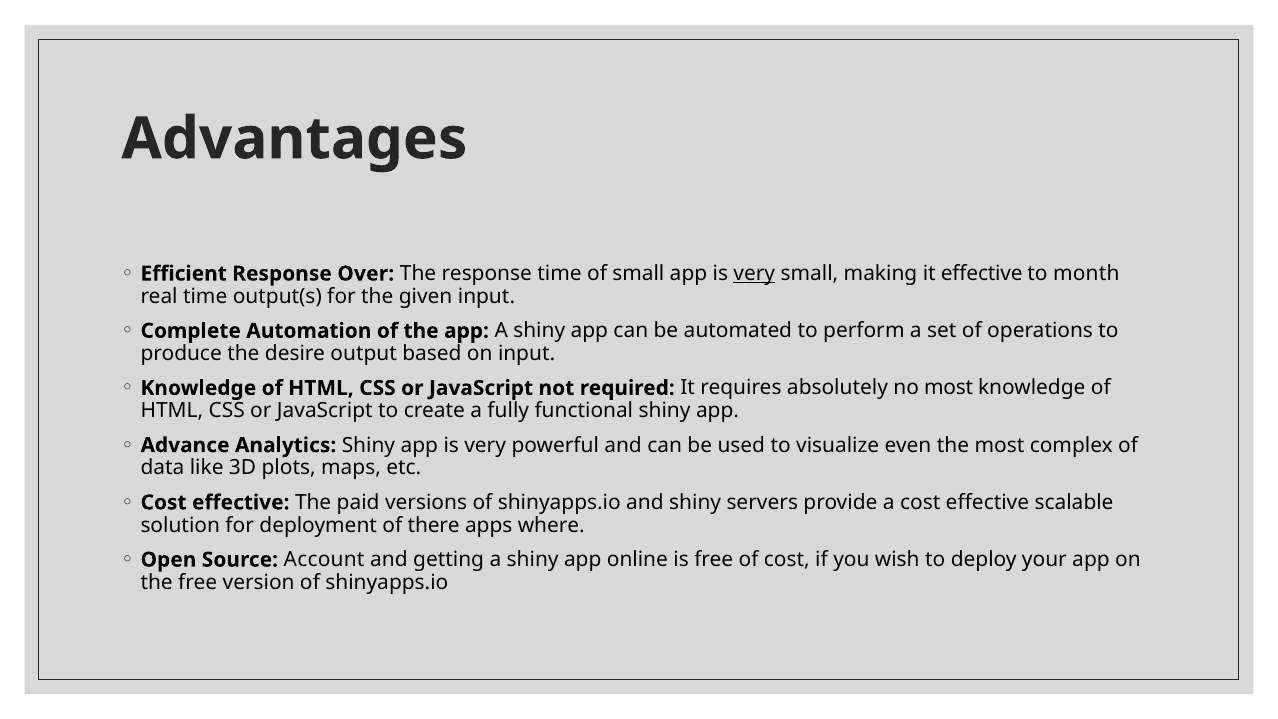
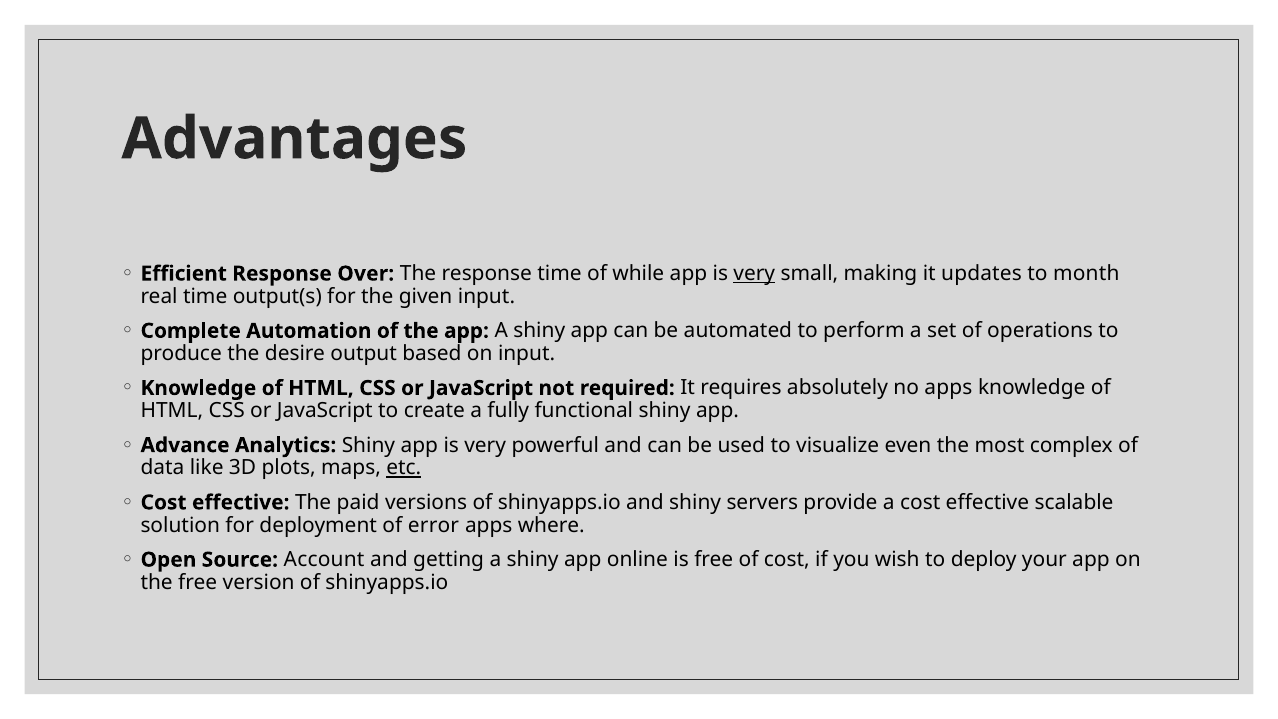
of small: small -> while (638, 274)
it effective: effective -> updates (982, 274)
no most: most -> apps (948, 388)
etc underline: none -> present (404, 468)
there: there -> error (433, 525)
